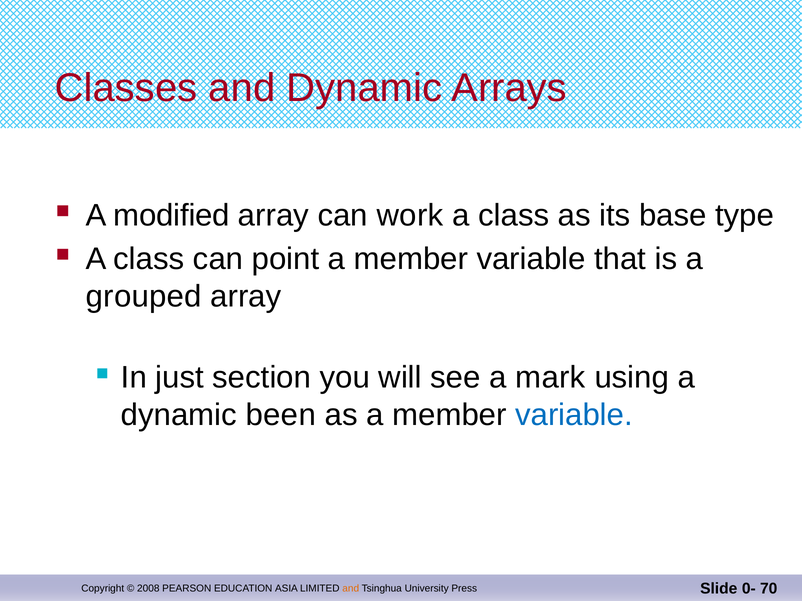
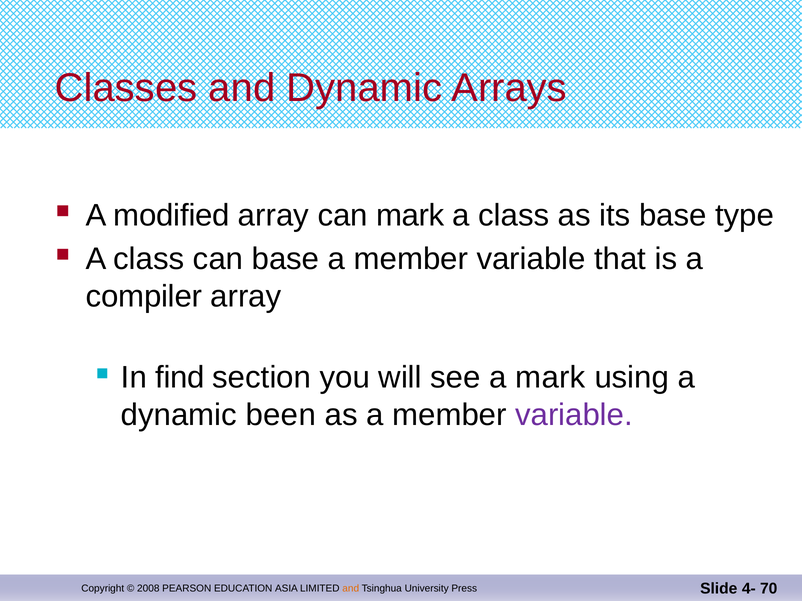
can work: work -> mark (410, 216)
can point: point -> base (286, 259)
grouped: grouped -> compiler (144, 297)
just: just -> find (180, 378)
variable colour: blue -> purple (574, 415)
0-: 0- -> 4- (749, 589)
